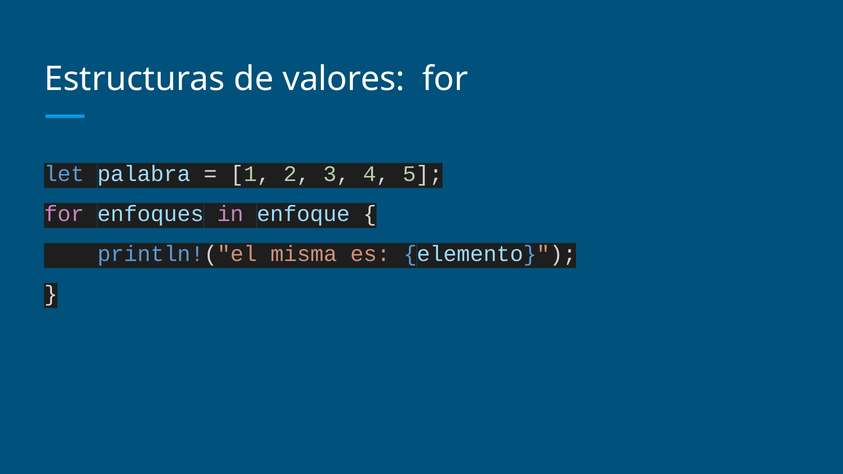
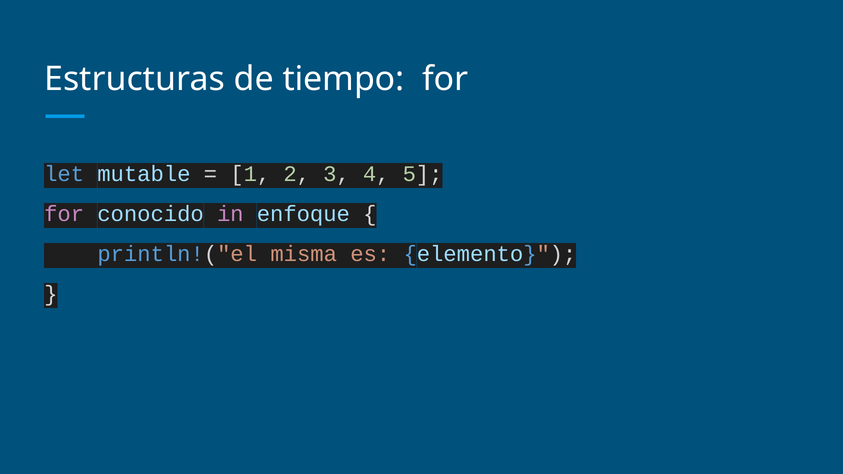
valores: valores -> tiempo (344, 79)
palabra: palabra -> mutable (144, 174)
enfoques: enfoques -> conocido (151, 214)
